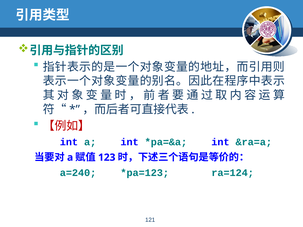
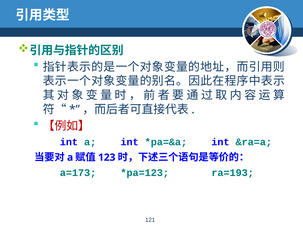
a=240: a=240 -> a=173 (78, 173)
ra=124: ra=124 -> ra=193 (233, 173)
